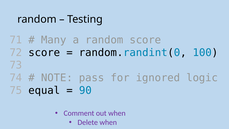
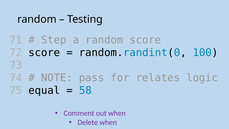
Many: Many -> Step (54, 40)
ignored: ignored -> relates (158, 78)
90: 90 -> 58 (85, 90)
